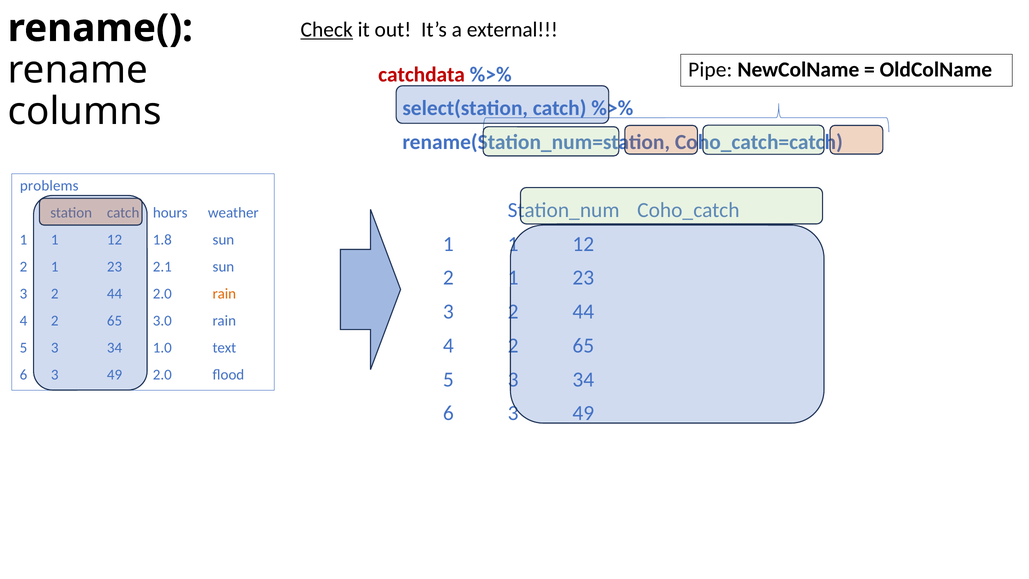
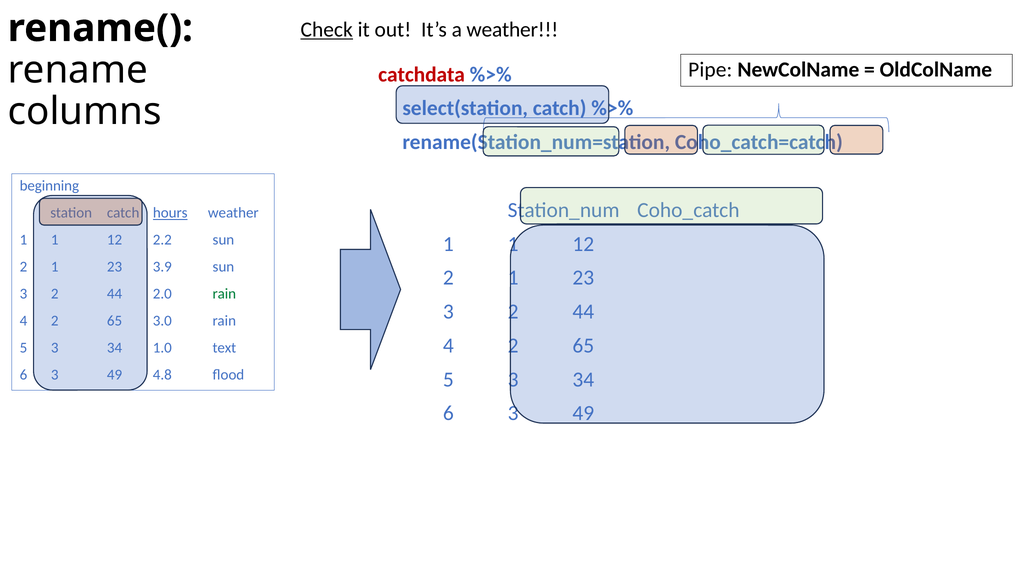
a external: external -> weather (512, 30)
problems: problems -> beginning (49, 186)
hours underline: none -> present (170, 213)
1.8: 1.8 -> 2.2 (162, 240)
2.1: 2.1 -> 3.9 (162, 267)
rain colour: orange -> green (224, 294)
2.0: 2.0 -> 4.8 (162, 375)
